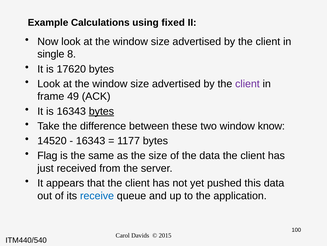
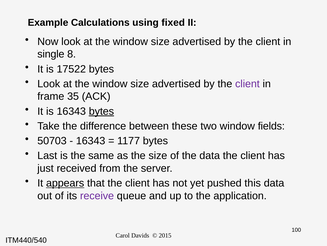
17620: 17620 -> 17522 (71, 69)
49: 49 -> 35 (73, 96)
know: know -> fields (271, 126)
14520: 14520 -> 50703 (52, 141)
Flag: Flag -> Last (47, 155)
appears underline: none -> present (65, 183)
receive colour: blue -> purple (97, 195)
